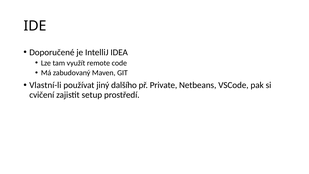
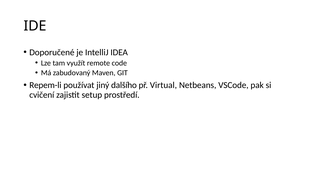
Vlastní-li: Vlastní-li -> Repem-li (45, 85)
Private: Private -> Virtual (163, 85)
